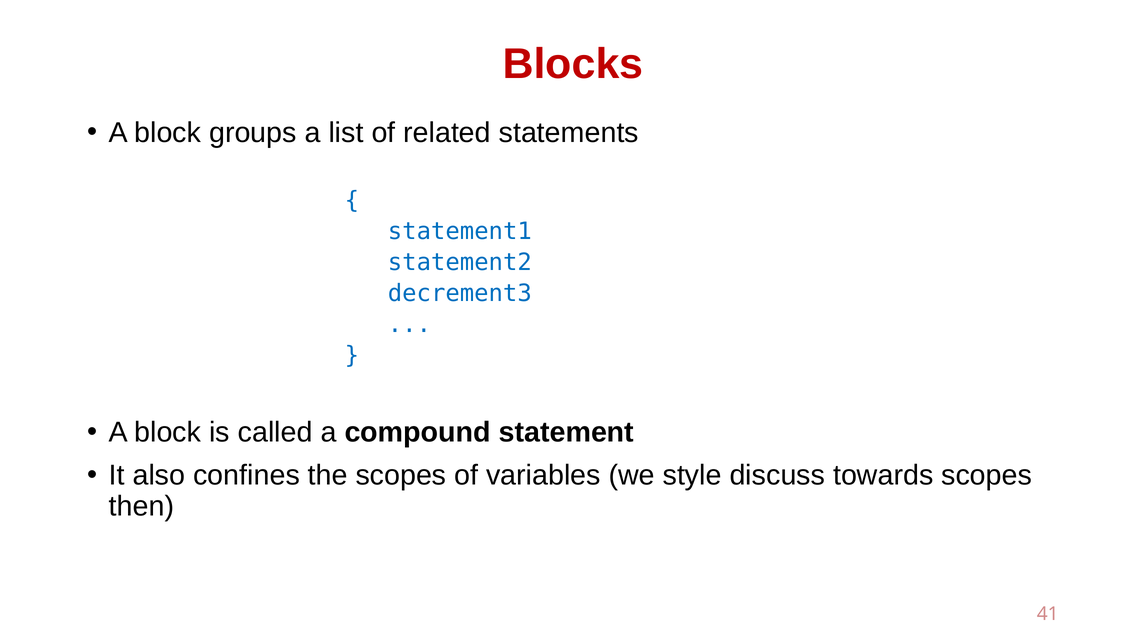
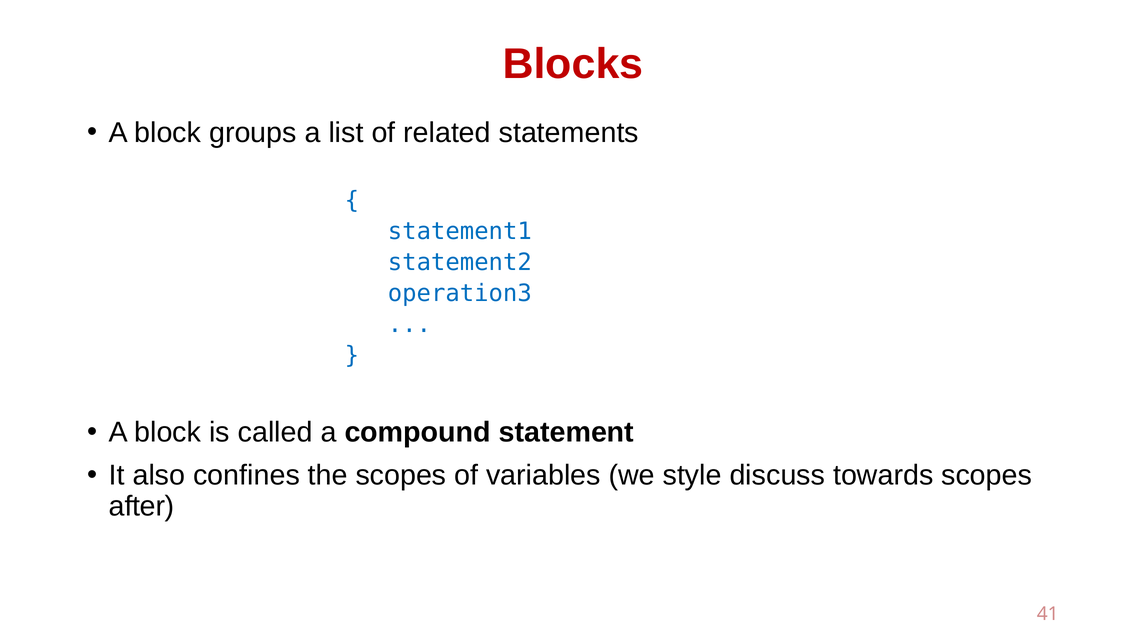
decrement3: decrement3 -> operation3 (460, 294)
then: then -> after (142, 507)
